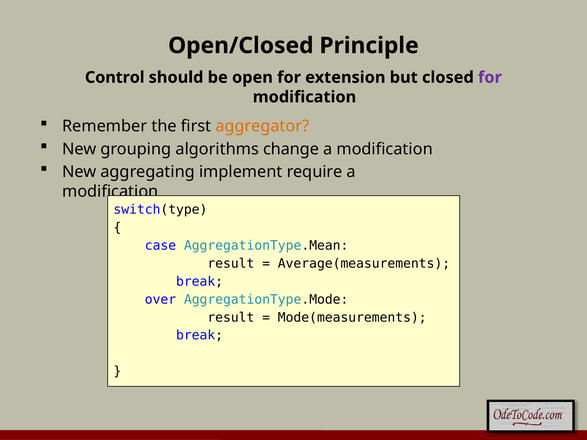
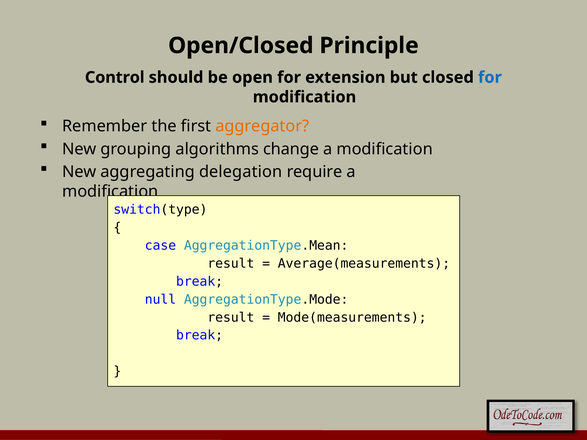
for colour: purple -> blue (490, 77)
implement: implement -> delegation (241, 172)
over: over -> null (160, 300)
